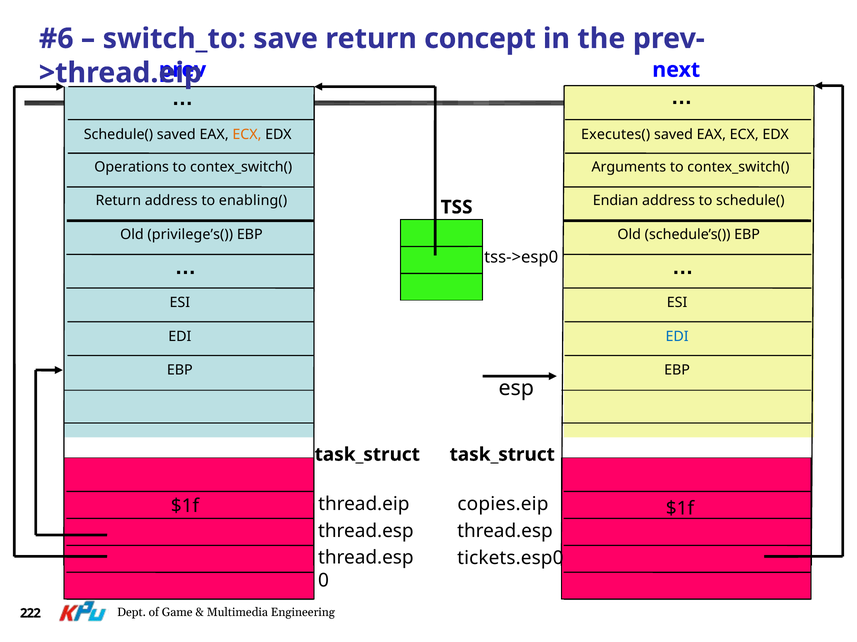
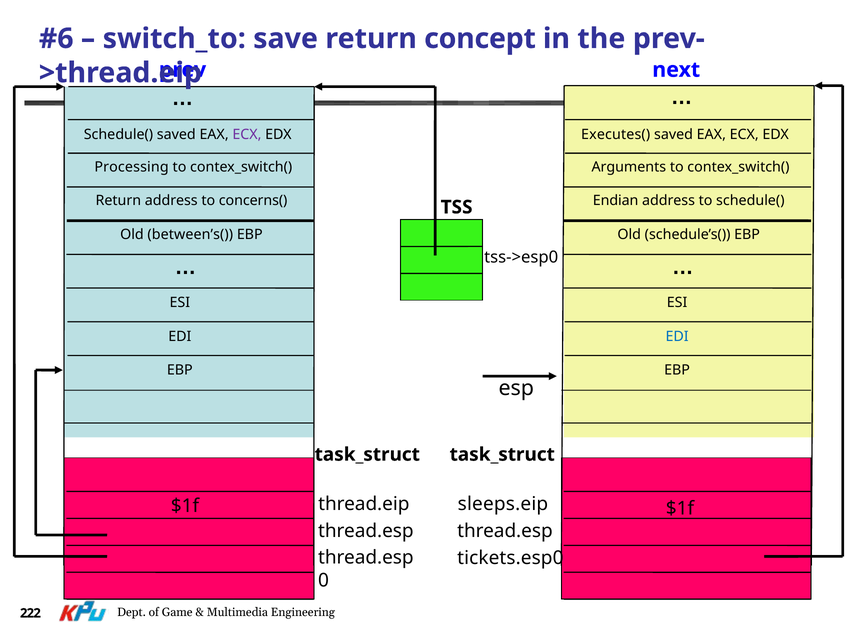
ECX colour: orange -> purple (247, 135)
Operations: Operations -> Processing (132, 167)
enabling(: enabling( -> concerns( (253, 201)
privilege’s(: privilege’s( -> between’s( (190, 235)
copies.eip: copies.eip -> sleeps.eip (503, 504)
